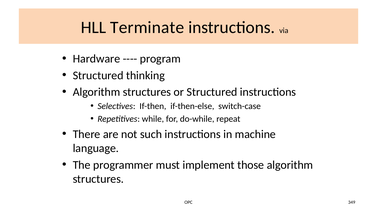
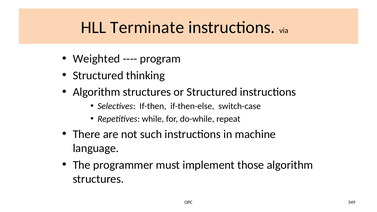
Hardware: Hardware -> Weighted (96, 59)
